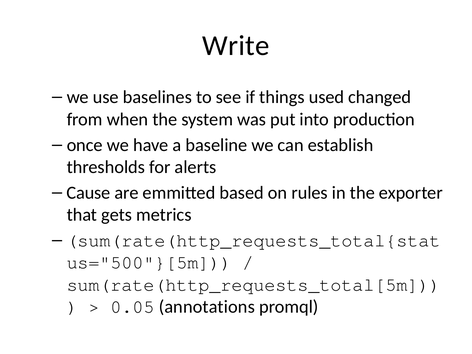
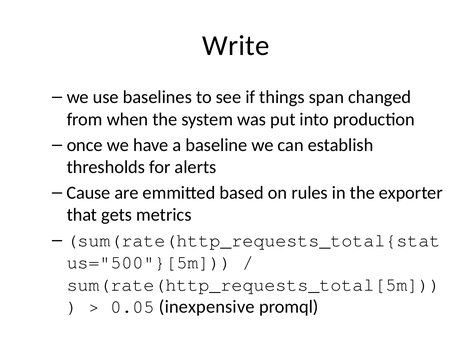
used: used -> span (326, 97)
annotations: annotations -> inexpensive (207, 307)
